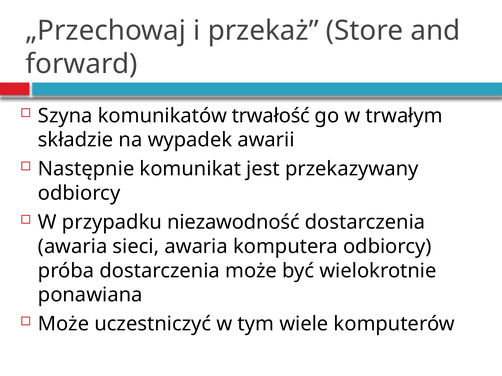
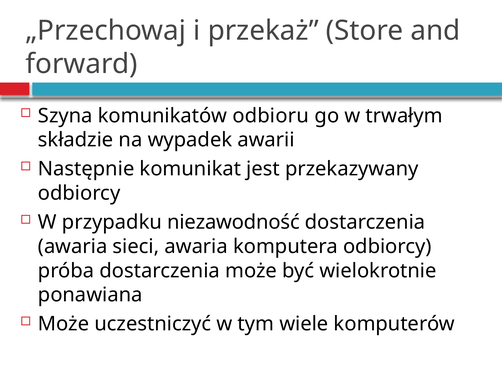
trwałość: trwałość -> odbioru (271, 116)
